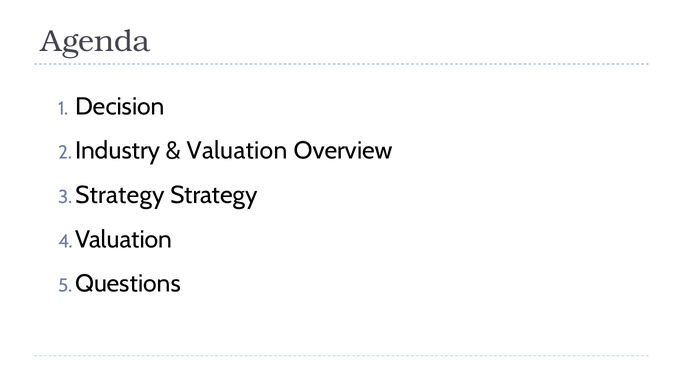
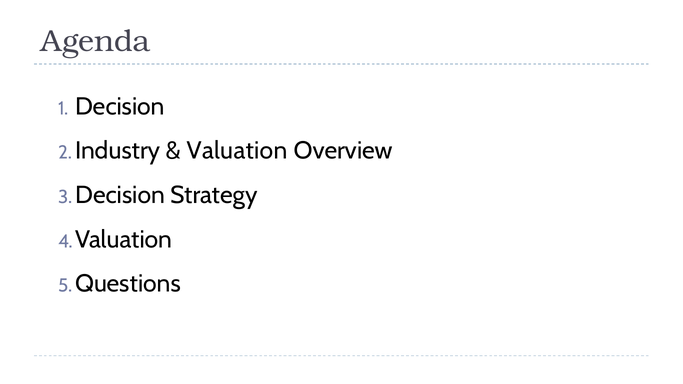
Strategy: Strategy -> Decision (120, 195)
